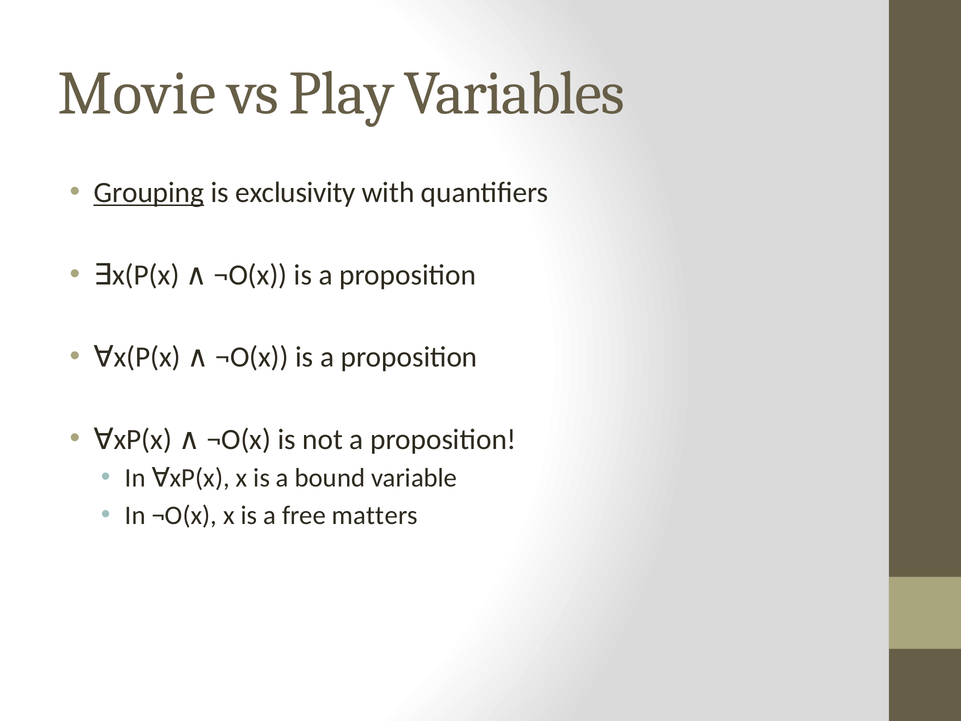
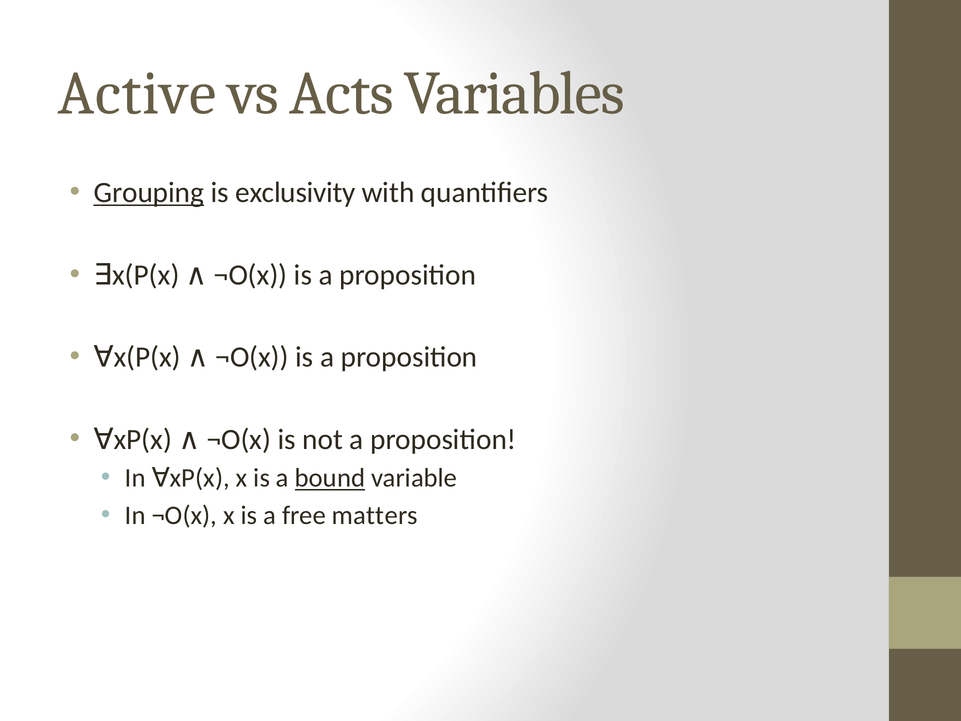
Movie: Movie -> Active (137, 93)
Play: Play -> Acts (342, 93)
bound underline: none -> present (330, 478)
